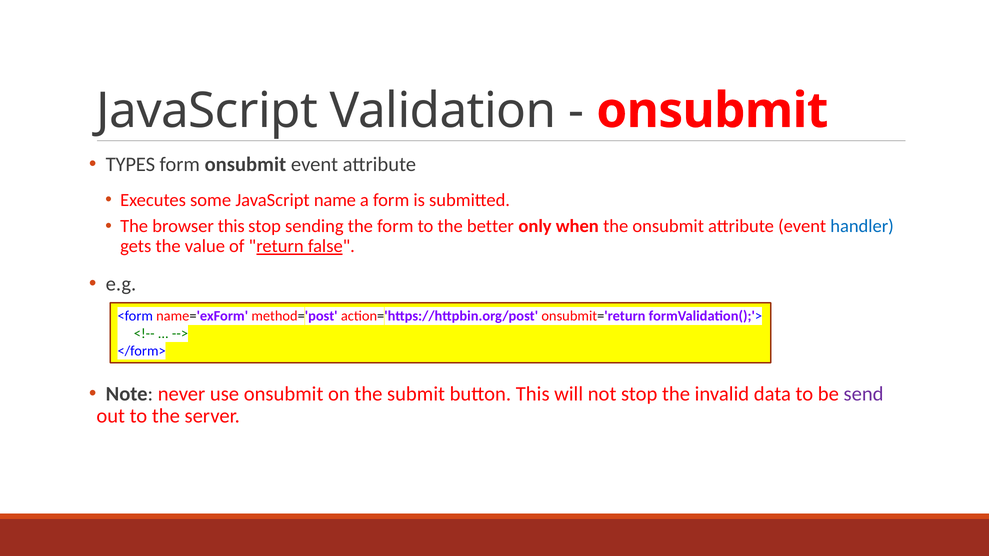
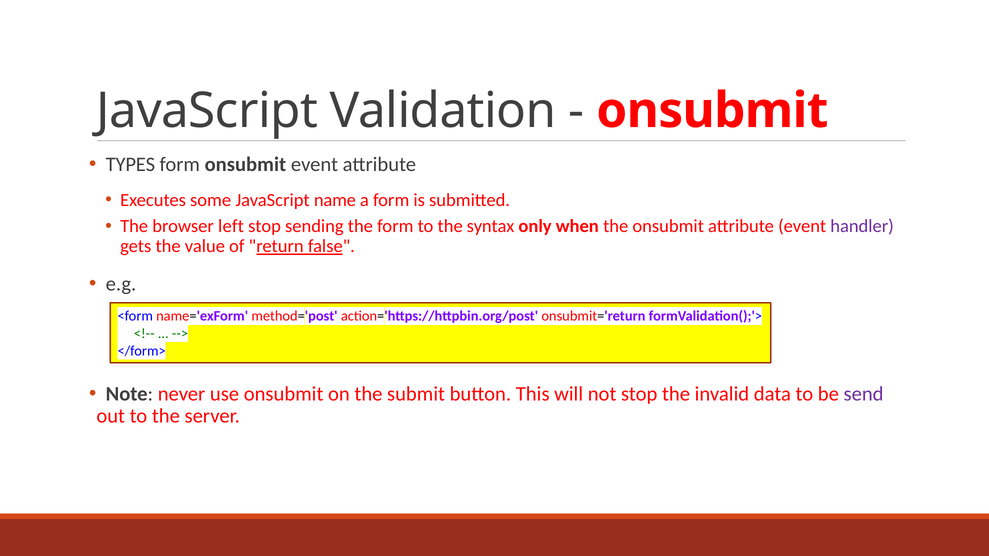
browser this: this -> left (231, 226)
better: better -> syntax (491, 226)
handler colour: blue -> purple (862, 226)
